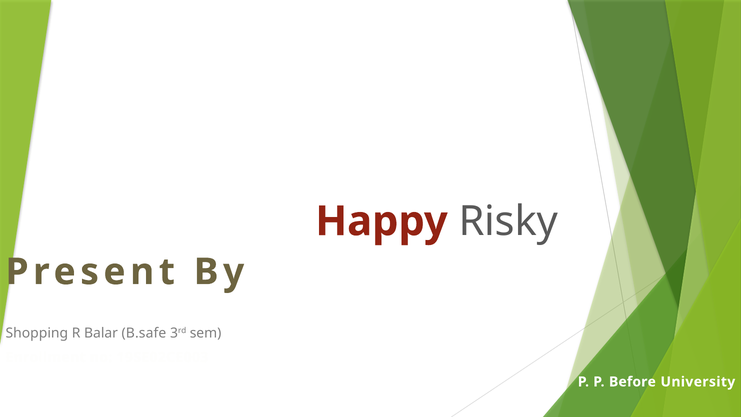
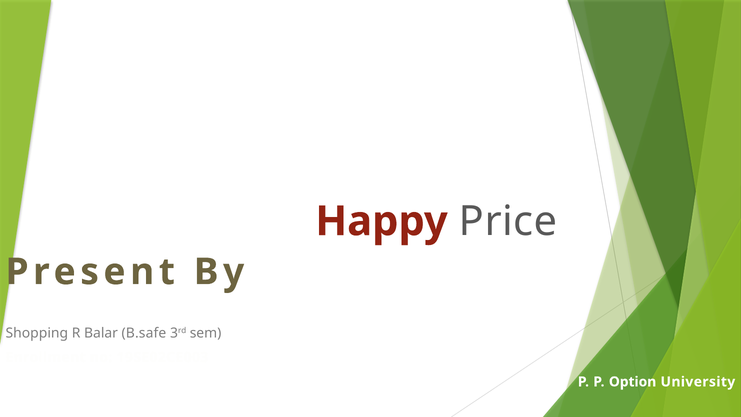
Risky: Risky -> Price (508, 221)
Before: Before -> Option (633, 382)
